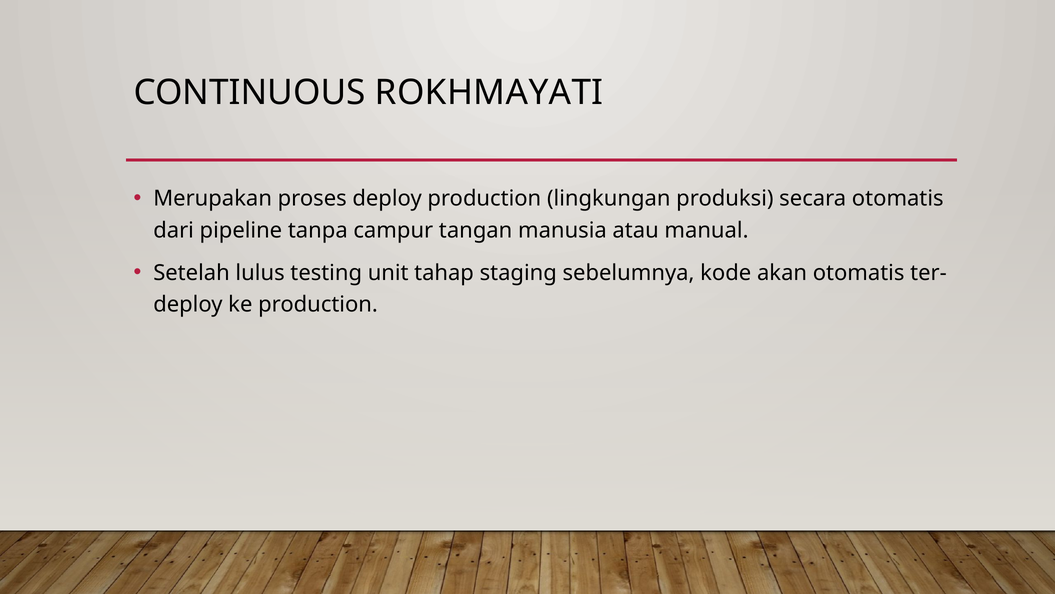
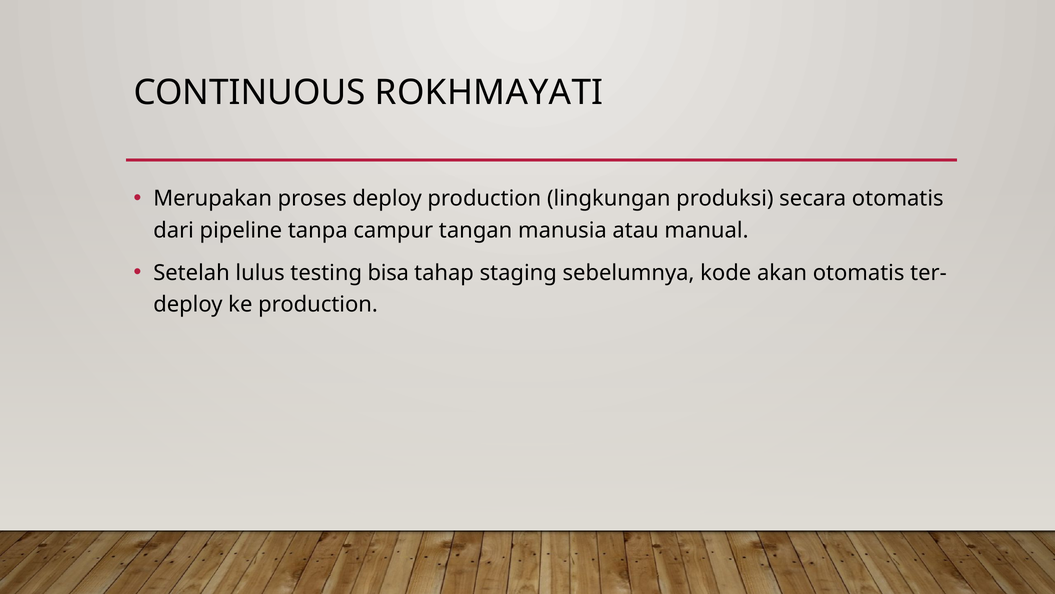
unit: unit -> bisa (388, 273)
